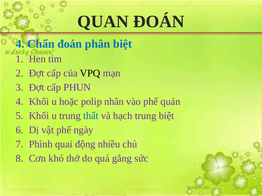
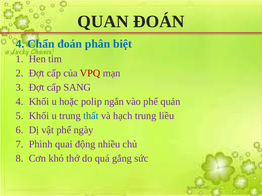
VPQ colour: black -> red (90, 73)
PHUN: PHUN -> SANG (77, 88)
nhân: nhân -> ngắn (114, 102)
trung biệt: biệt -> liều (167, 116)
